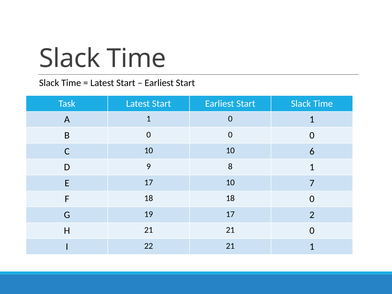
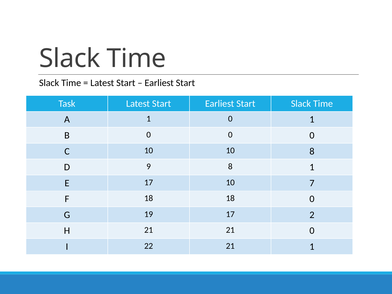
10 6: 6 -> 8 (312, 151)
